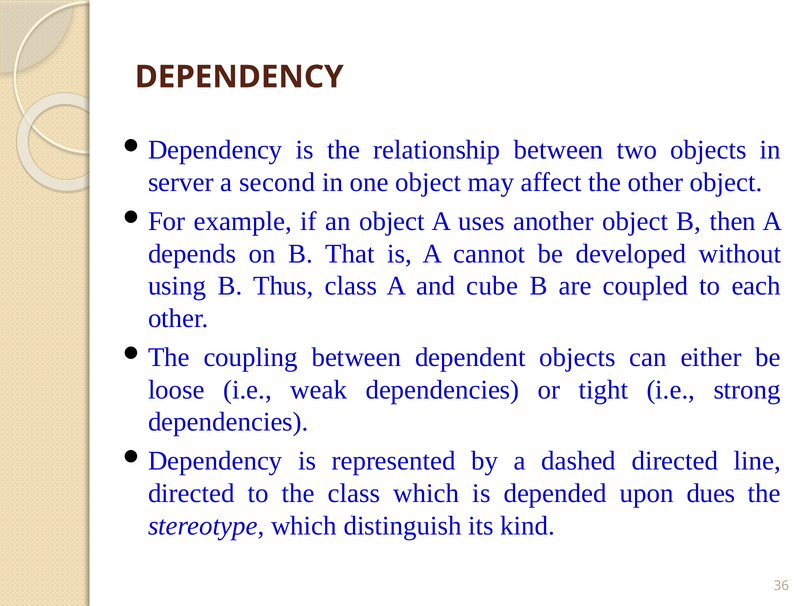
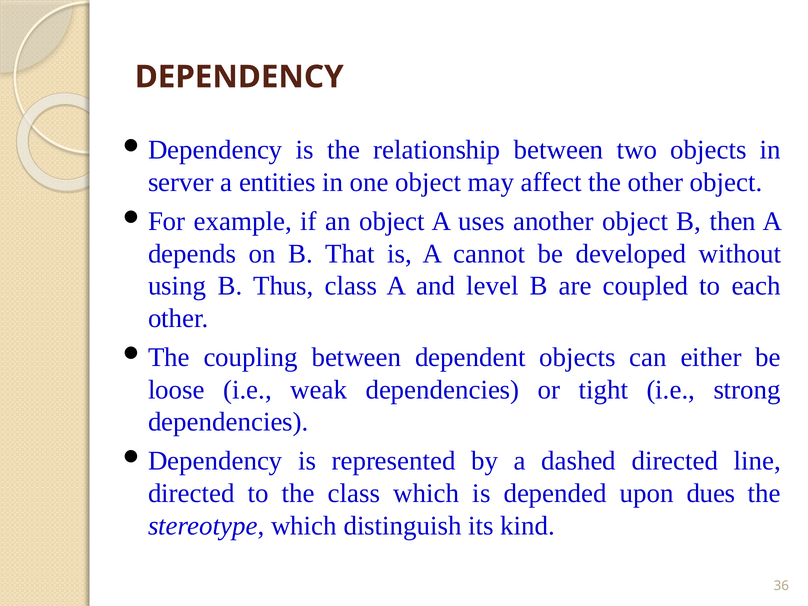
second: second -> entities (277, 182)
cube: cube -> level (492, 286)
